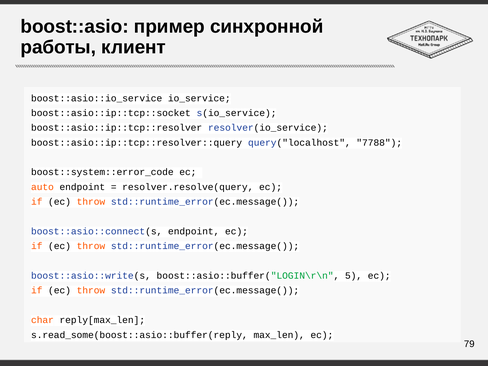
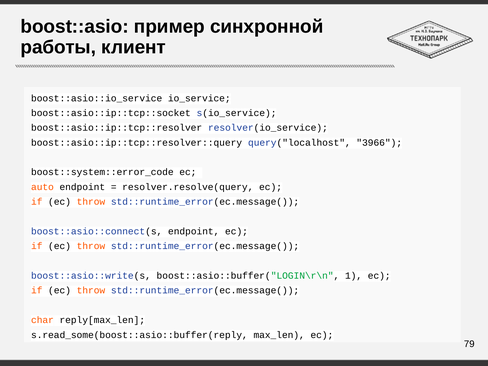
7788: 7788 -> 3966 (379, 143)
5: 5 -> 1 (354, 276)
